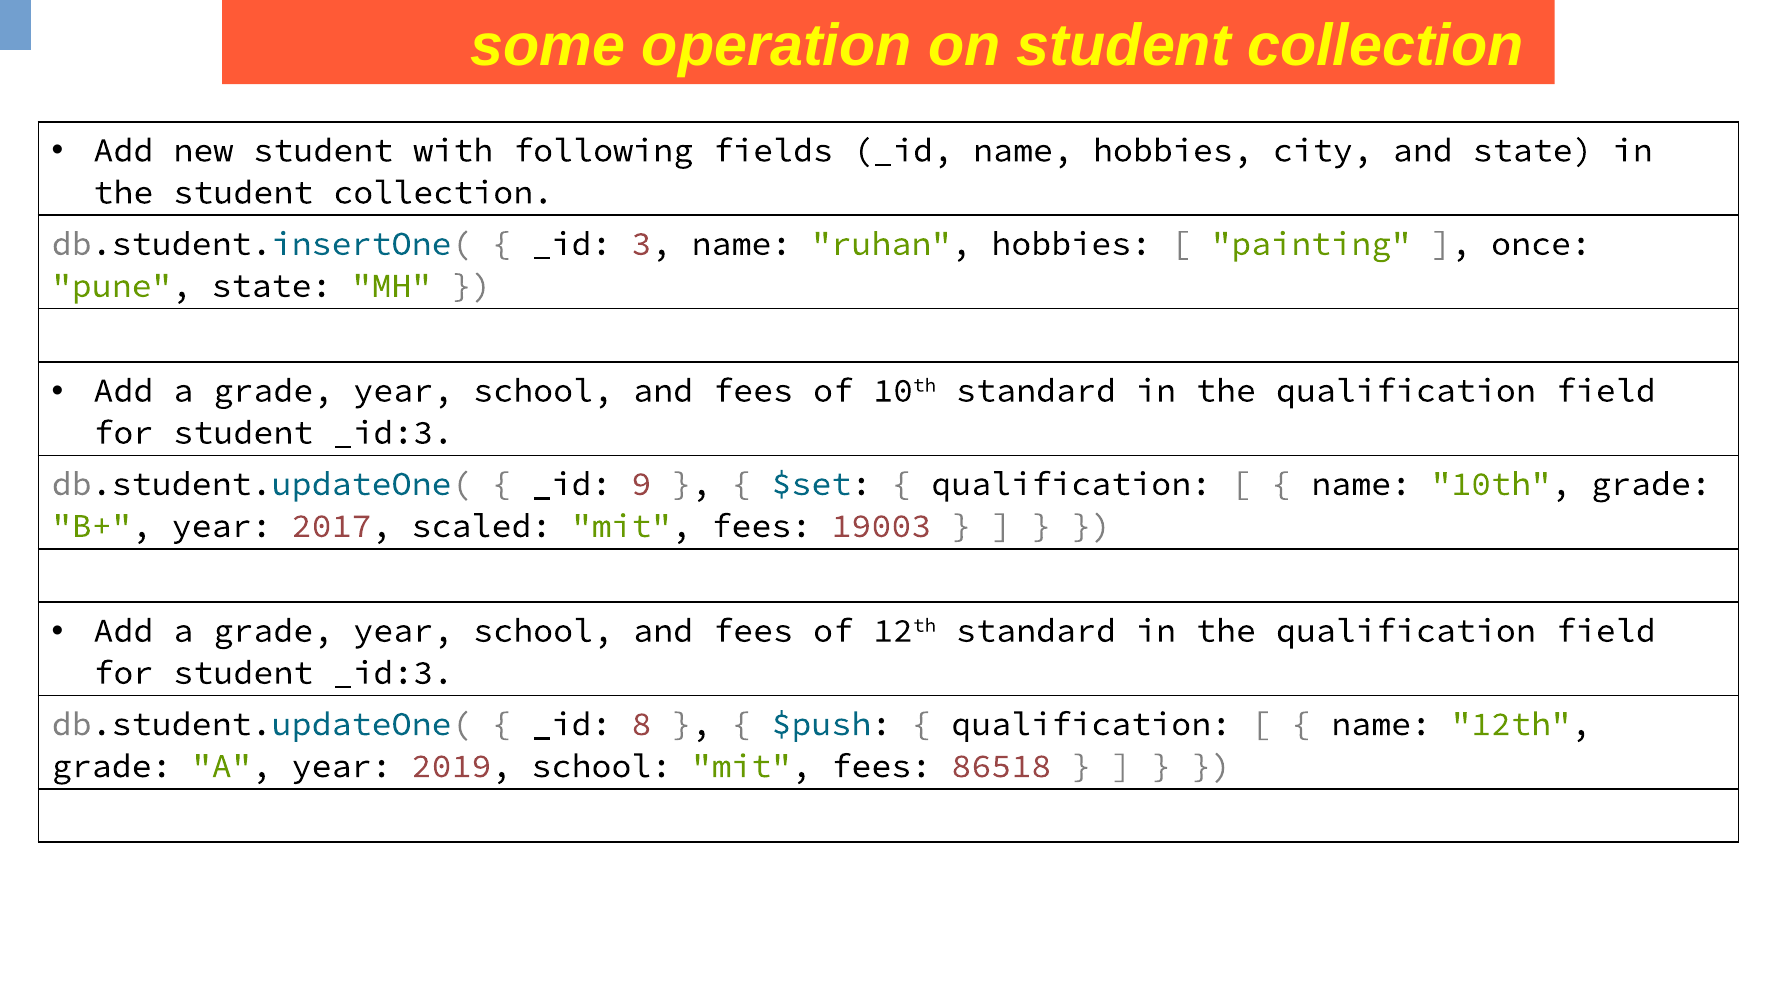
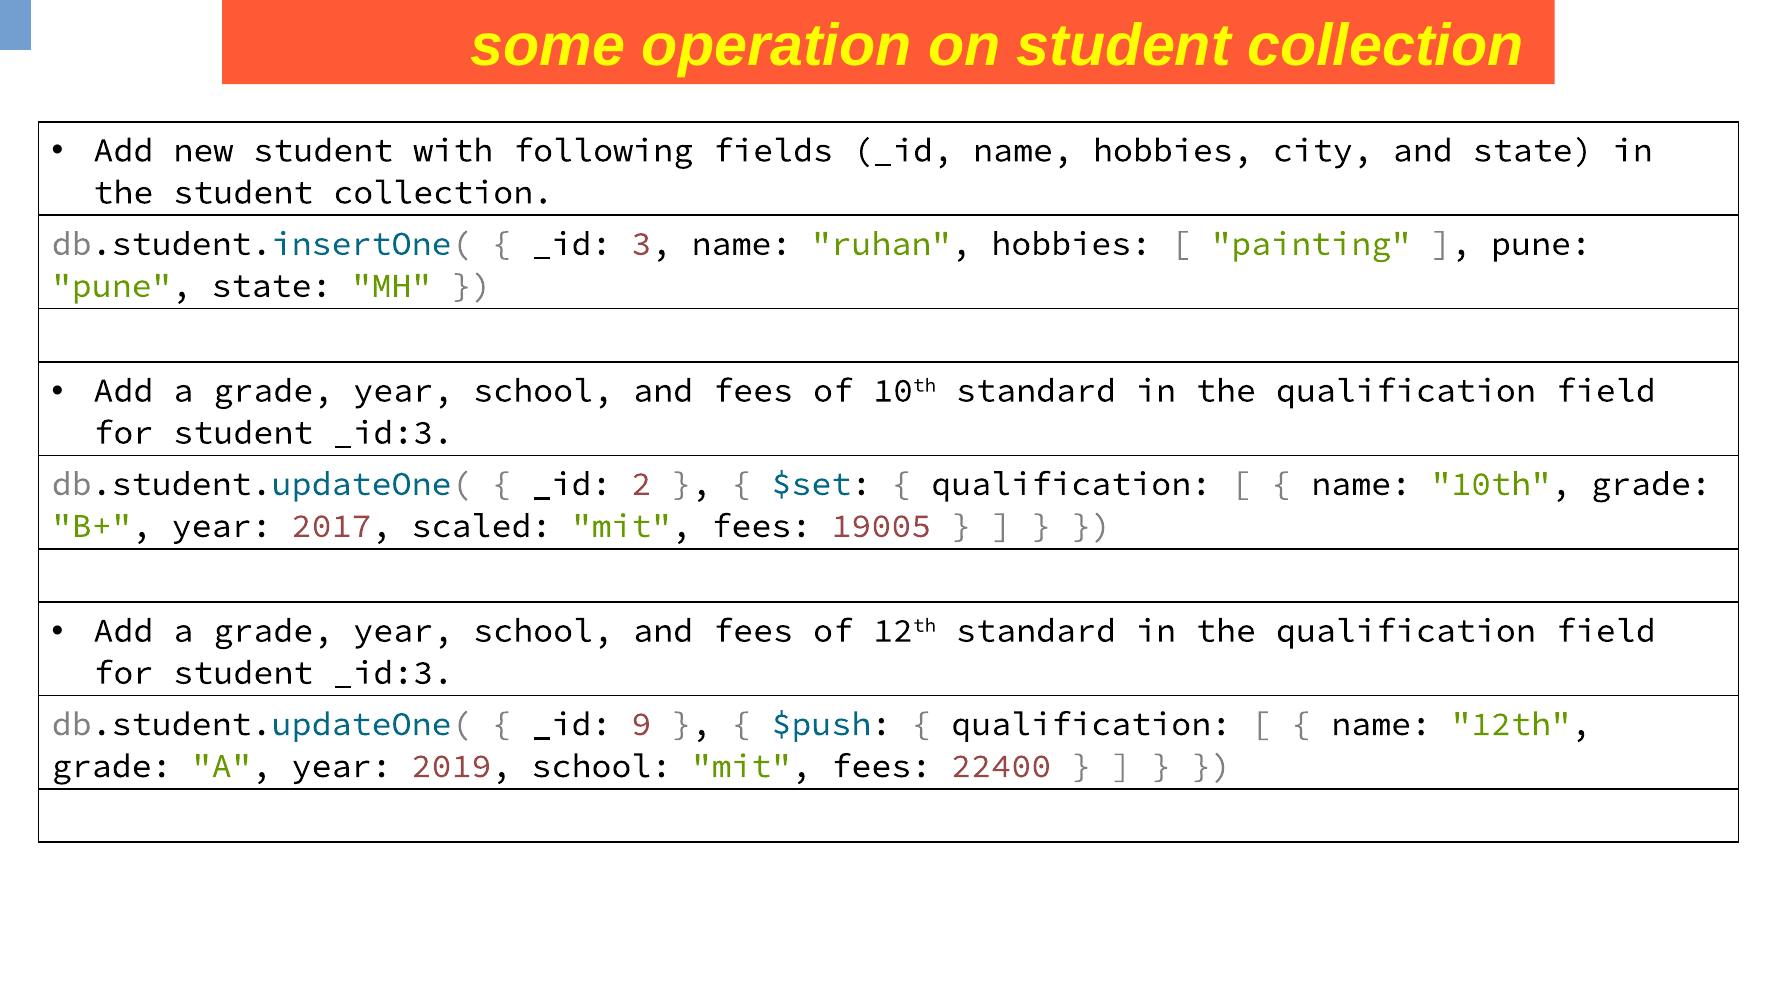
once: once -> pune (1541, 244)
9: 9 -> 2 (641, 484)
19003: 19003 -> 19005 (881, 526)
8: 8 -> 9 (641, 724)
86518: 86518 -> 22400 (1001, 766)
